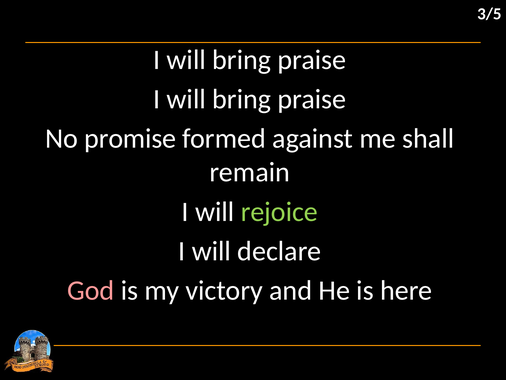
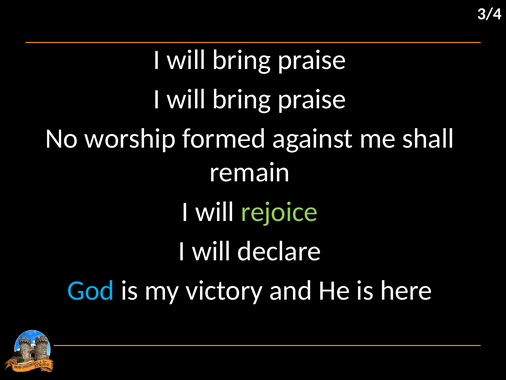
3/5: 3/5 -> 3/4 (489, 14)
promise: promise -> worship (130, 138)
God colour: pink -> light blue (91, 290)
